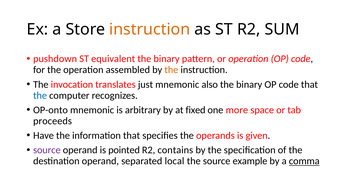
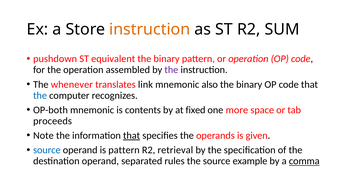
the colour: orange -> purple (171, 70)
invocation: invocation -> whenever (72, 85)
just: just -> link (145, 85)
OP-onto: OP-onto -> OP-both (50, 110)
arbitrary: arbitrary -> contents (143, 110)
Have: Have -> Note (43, 136)
that underline: none -> present (132, 136)
source colour: purple -> blue (47, 150)
is pointed: pointed -> pattern (124, 150)
contains: contains -> retrieval (175, 150)
local: local -> rules (175, 161)
